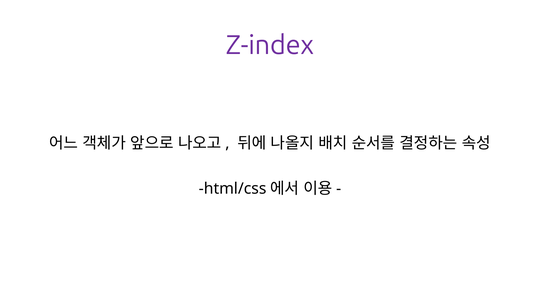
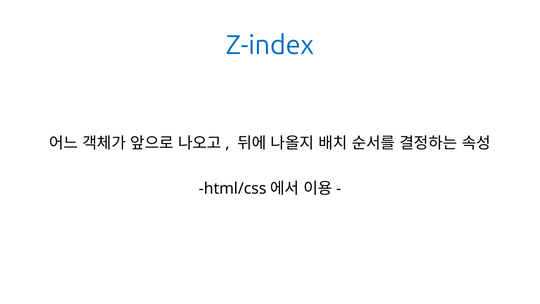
Z-index colour: purple -> blue (270, 45)
